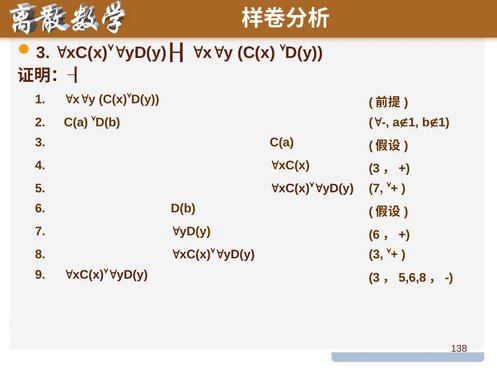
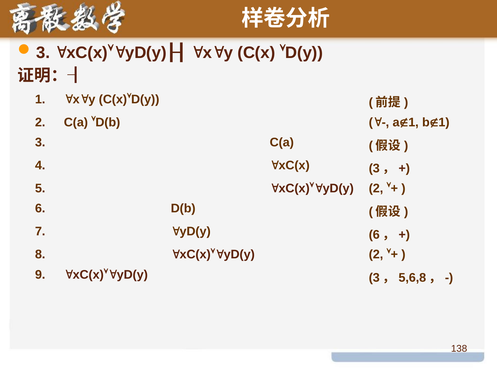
5 xC(x)yD(y 7: 7 -> 2 (376, 188)
8 xC(x)yD(y 3: 3 -> 2 (376, 254)
